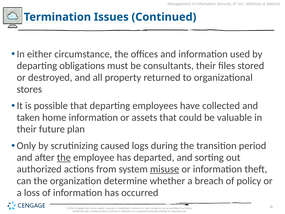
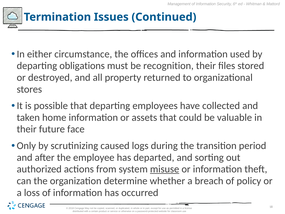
consultants: consultants -> recognition (168, 66)
plan: plan -> face (76, 129)
the underline: present -> none (64, 157)
